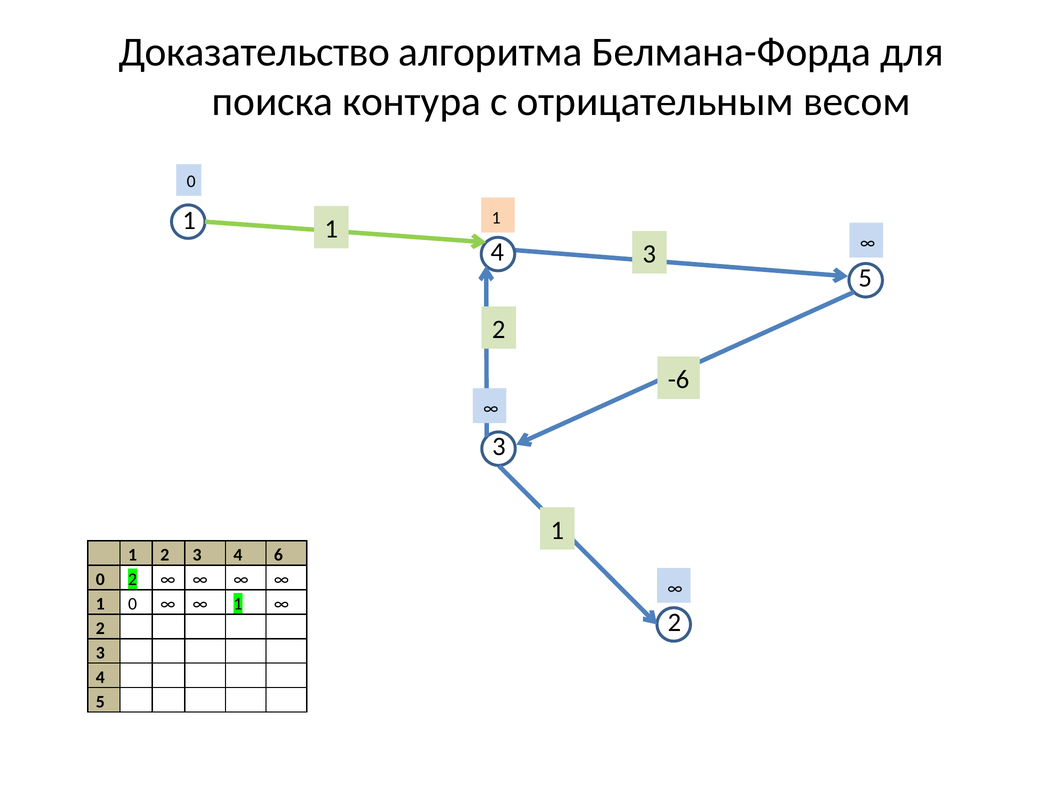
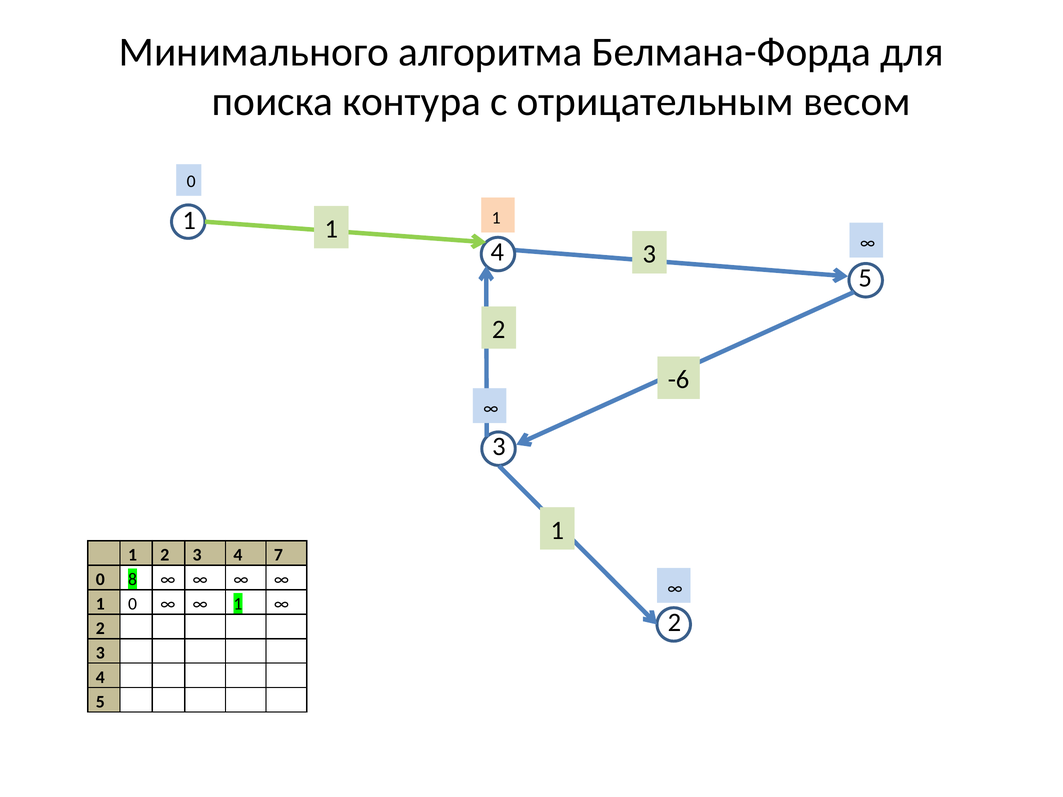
Доказательство: Доказательство -> Минимального (254, 52)
6: 6 -> 7 (278, 555)
0 2: 2 -> 8 (133, 580)
